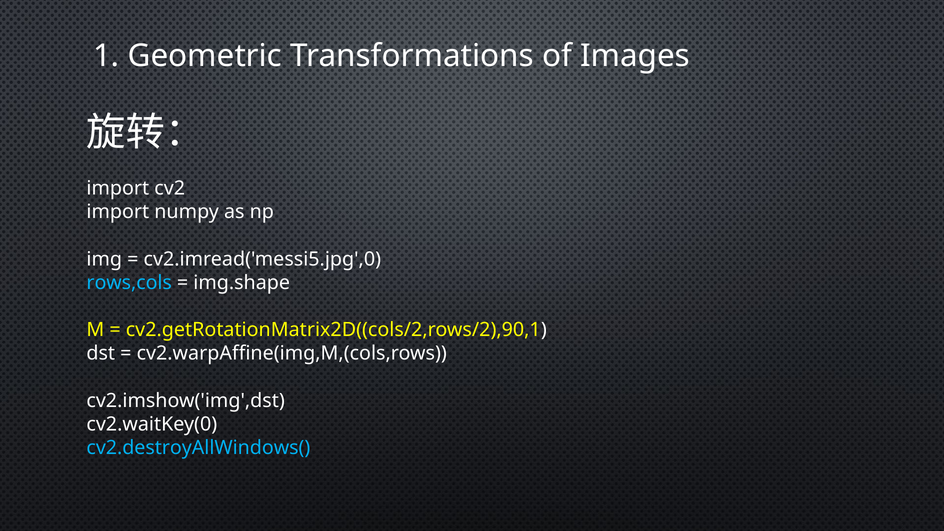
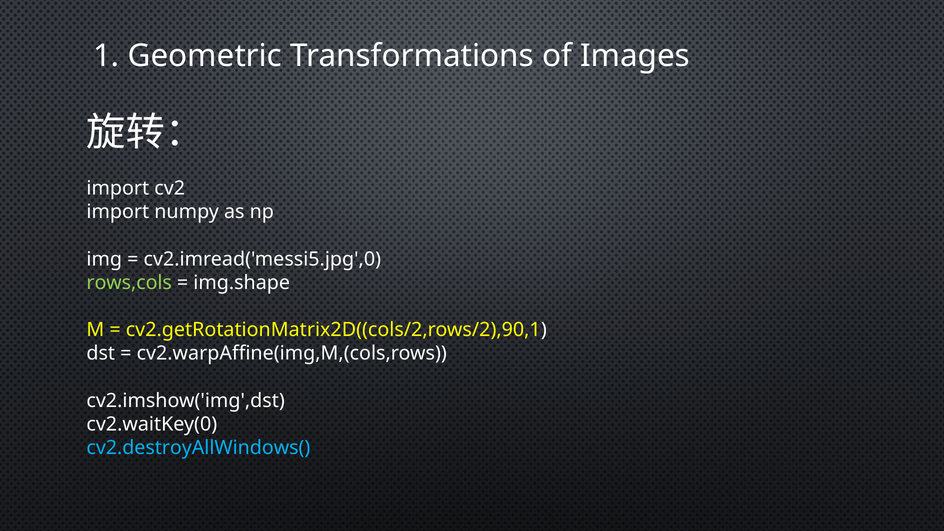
rows,cols colour: light blue -> light green (129, 283)
